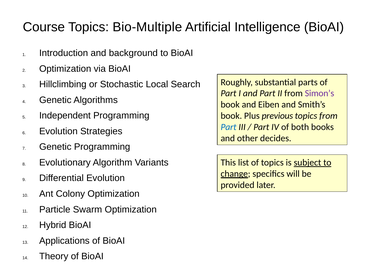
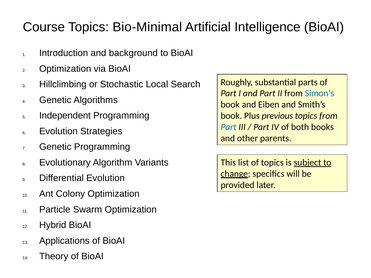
Bio-Multiple: Bio-Multiple -> Bio-Minimal (147, 27)
Simon’s colour: purple -> blue (320, 93)
decides: decides -> parents (276, 138)
